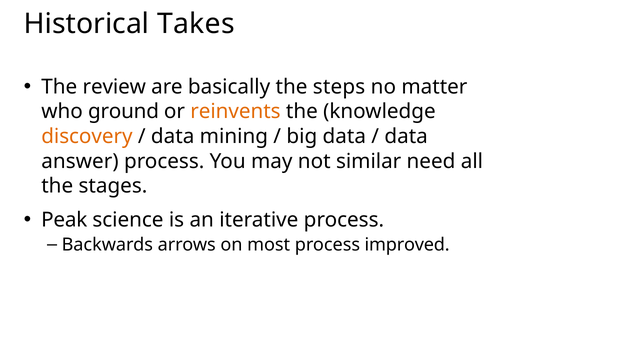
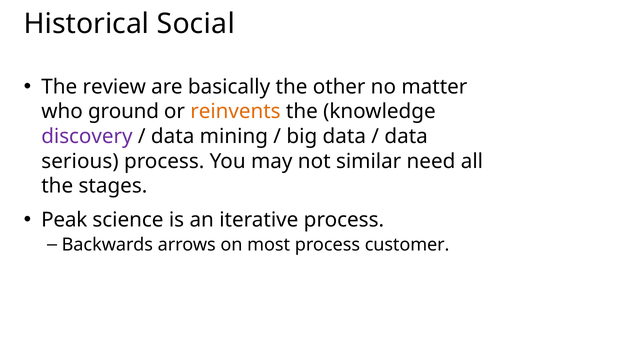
Takes: Takes -> Social (196, 24)
steps: steps -> other (339, 87)
discovery colour: orange -> purple (87, 136)
answer: answer -> serious (80, 161)
improved: improved -> customer (407, 245)
